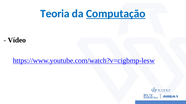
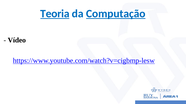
Teoria underline: none -> present (55, 14)
